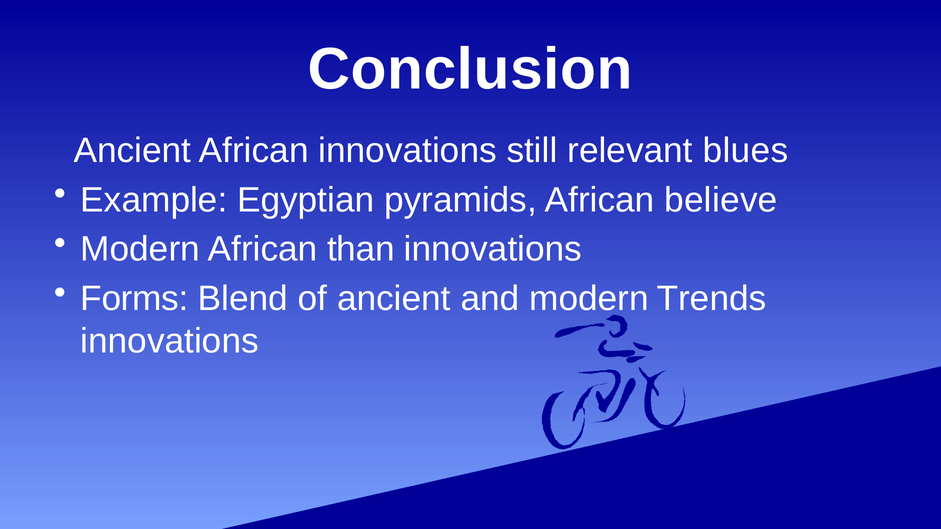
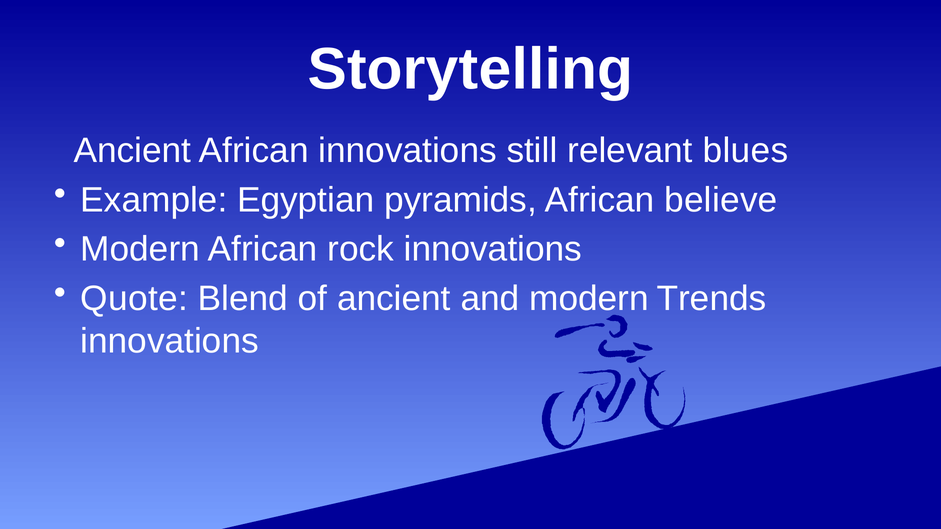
Conclusion: Conclusion -> Storytelling (470, 69)
than: than -> rock (361, 249)
Forms: Forms -> Quote (134, 299)
